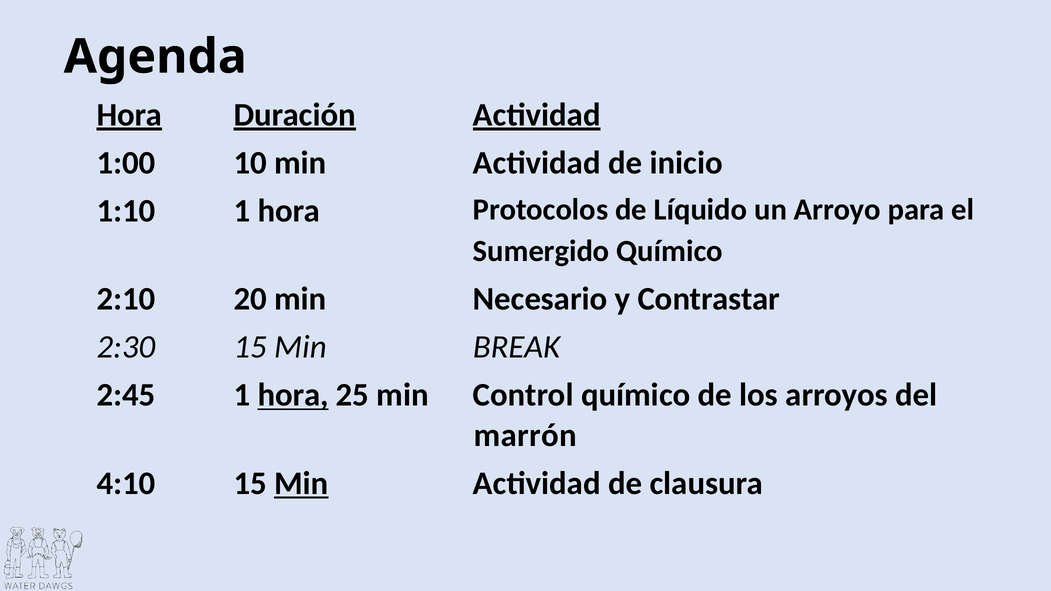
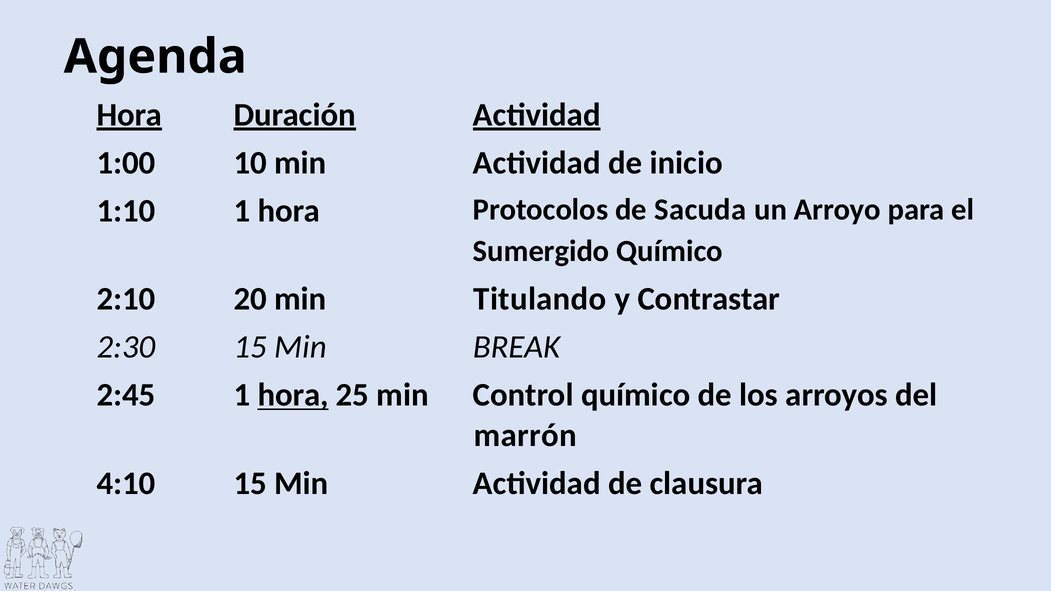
Líquido: Líquido -> Sacuda (700, 210)
Necesario: Necesario -> Titulando (540, 299)
Min underline: present -> none (301, 483)
